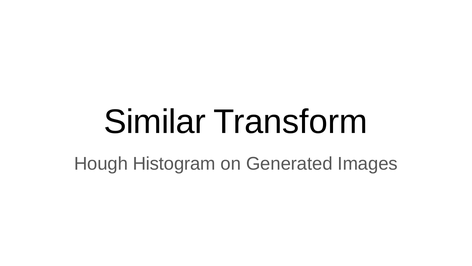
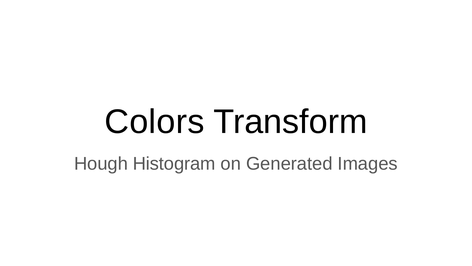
Similar: Similar -> Colors (154, 122)
